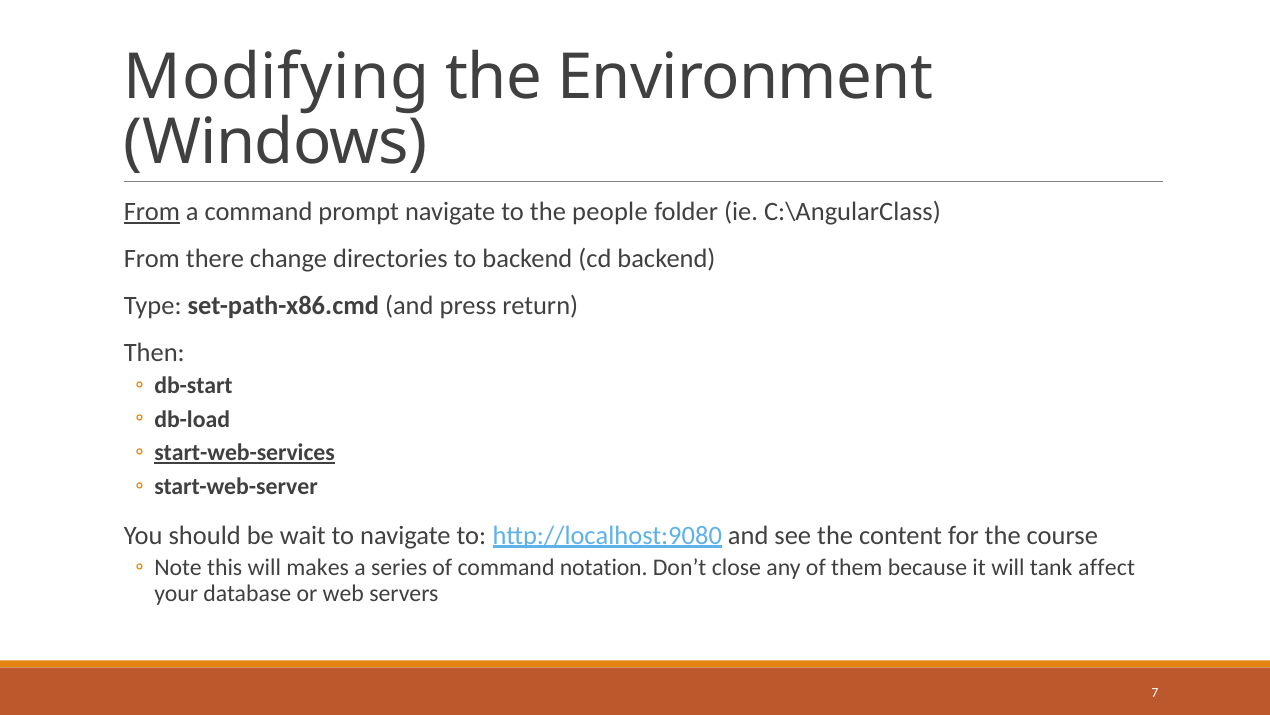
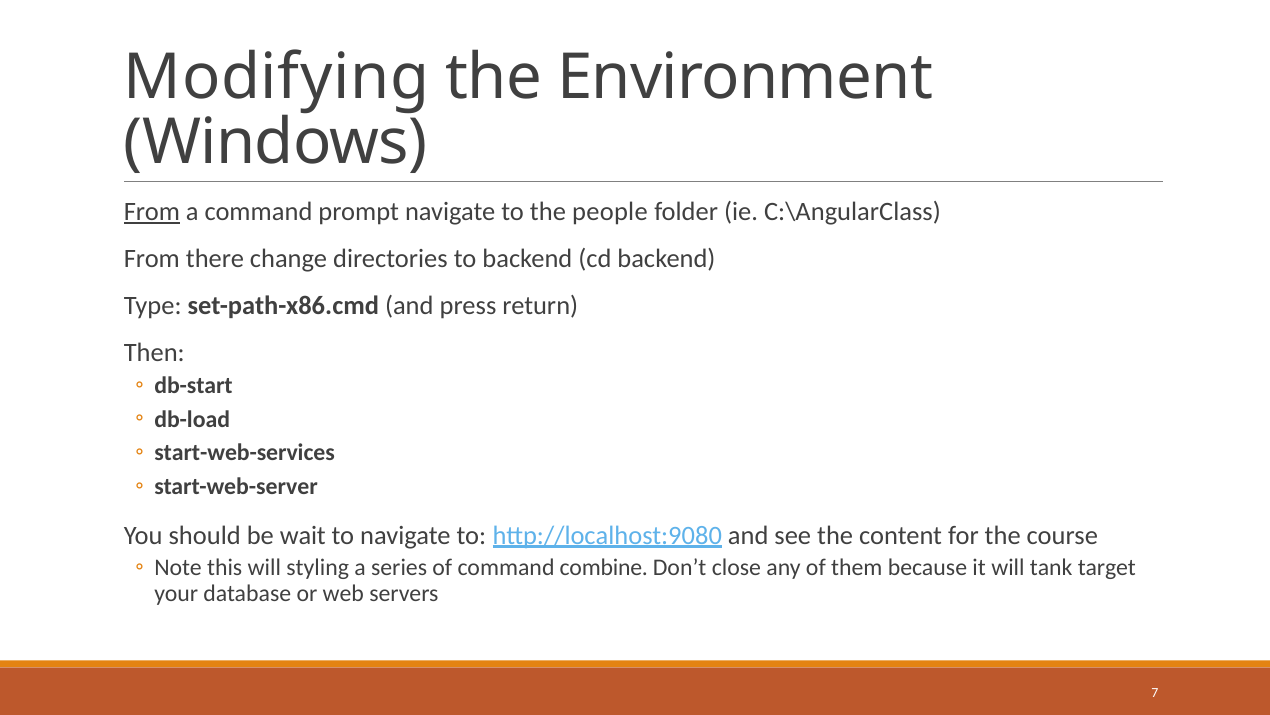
start-web-services underline: present -> none (245, 452)
makes: makes -> styling (318, 567)
notation: notation -> combine (604, 567)
affect: affect -> target (1107, 567)
